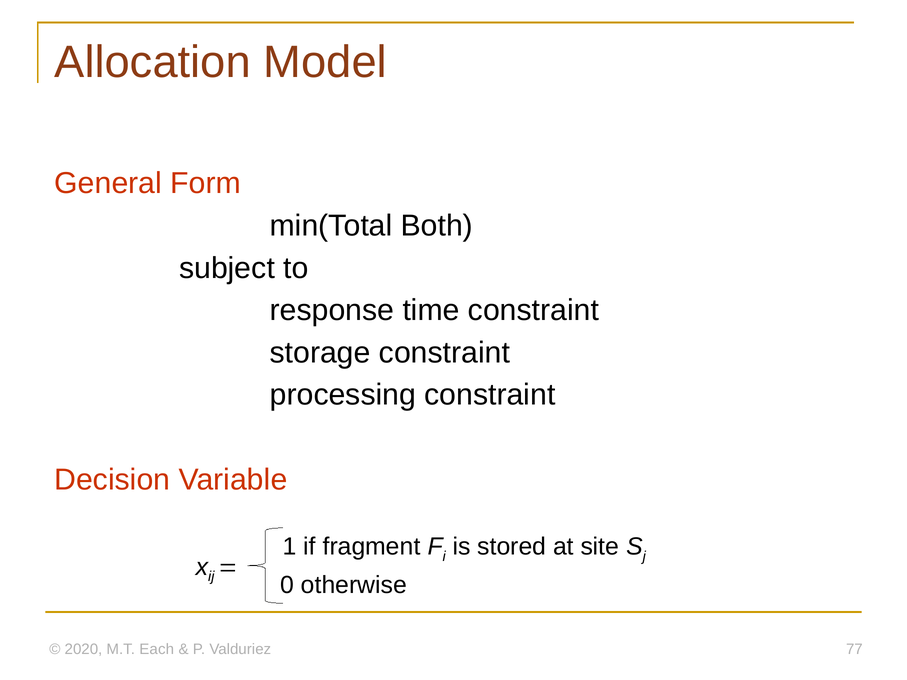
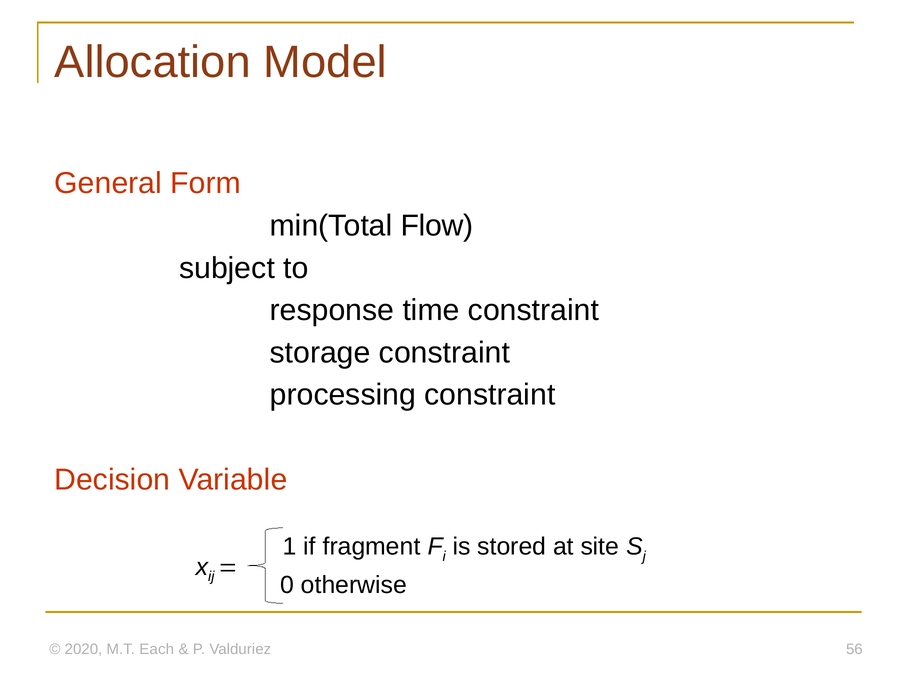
Both: Both -> Flow (437, 226)
77: 77 -> 56 (854, 650)
